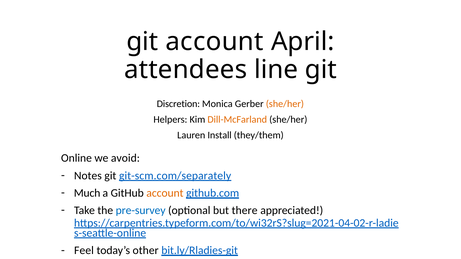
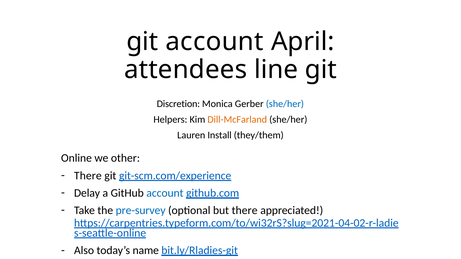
she/her colour: orange -> blue (285, 104)
avoid: avoid -> other (125, 158)
Notes: Notes -> There (88, 176)
git-scm.com/separately: git-scm.com/separately -> git-scm.com/experience (175, 176)
Much: Much -> Delay (87, 193)
account colour: orange -> blue (165, 193)
Feel: Feel -> Also (84, 251)
other: other -> name (146, 251)
